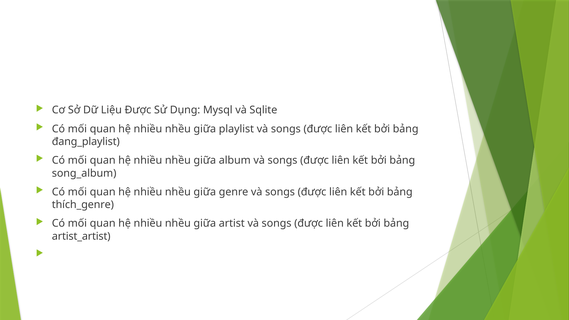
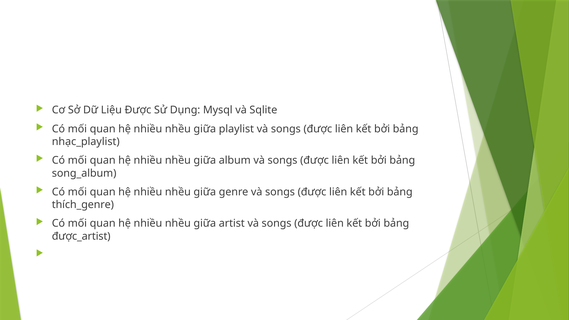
đang_playlist: đang_playlist -> nhạc_playlist (86, 142)
artist_artist: artist_artist -> được_artist (81, 236)
